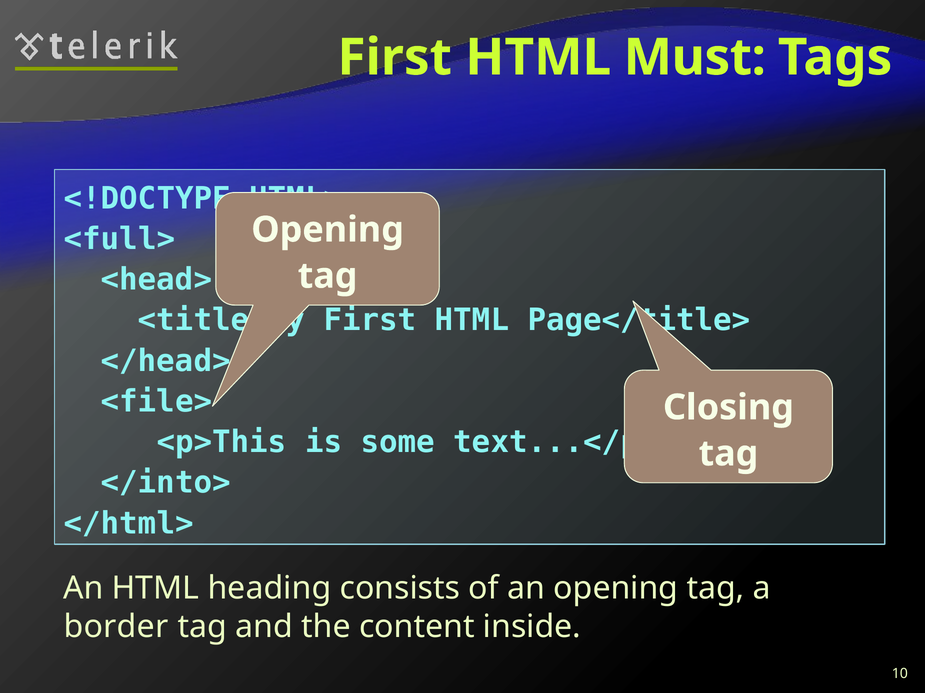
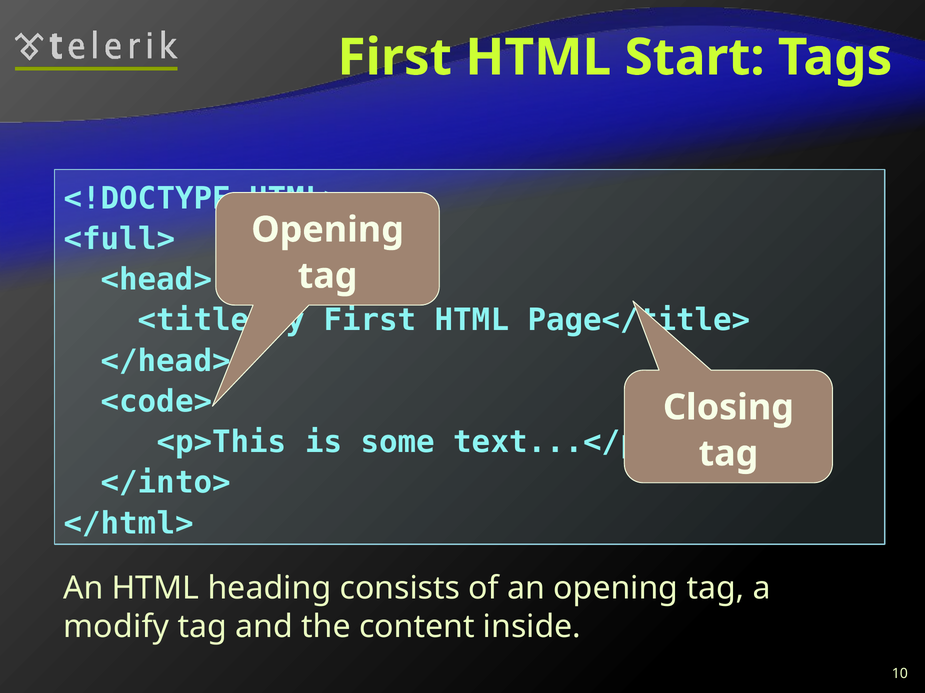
Must: Must -> Start (695, 58)
<file>: <file> -> <code> (156, 402)
border: border -> modify (116, 627)
